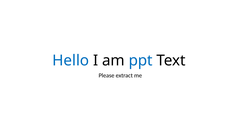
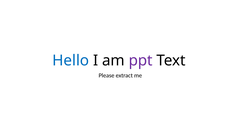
ppt colour: blue -> purple (141, 60)
